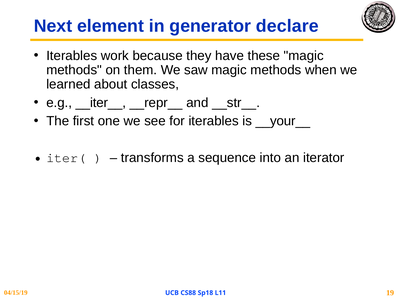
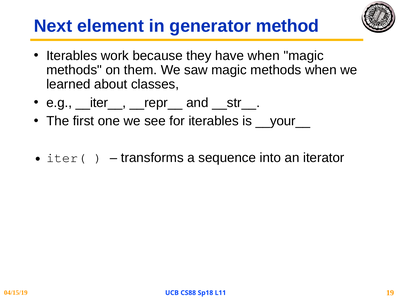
declare: declare -> method (287, 26)
have these: these -> when (264, 56)
